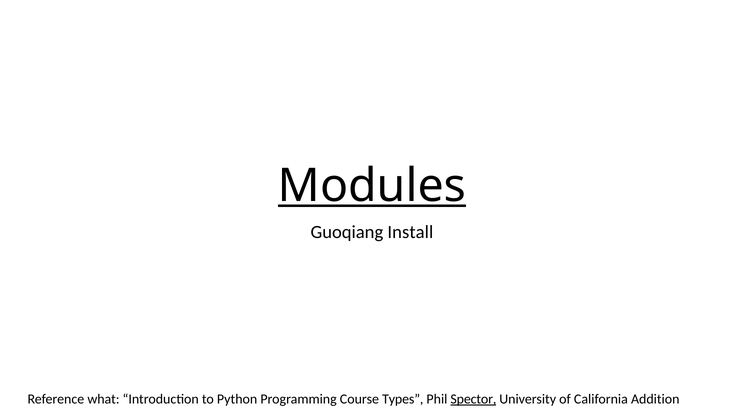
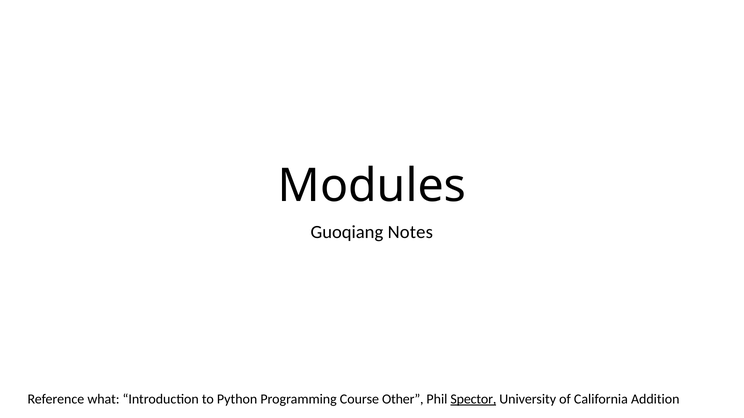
Modules underline: present -> none (372, 186)
Install: Install -> Notes (410, 233)
Types: Types -> Other (403, 399)
